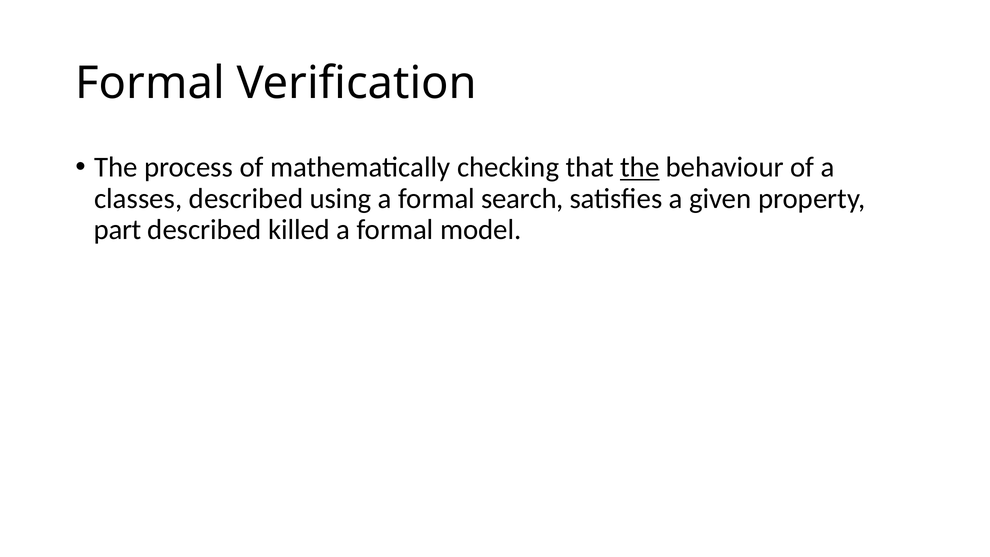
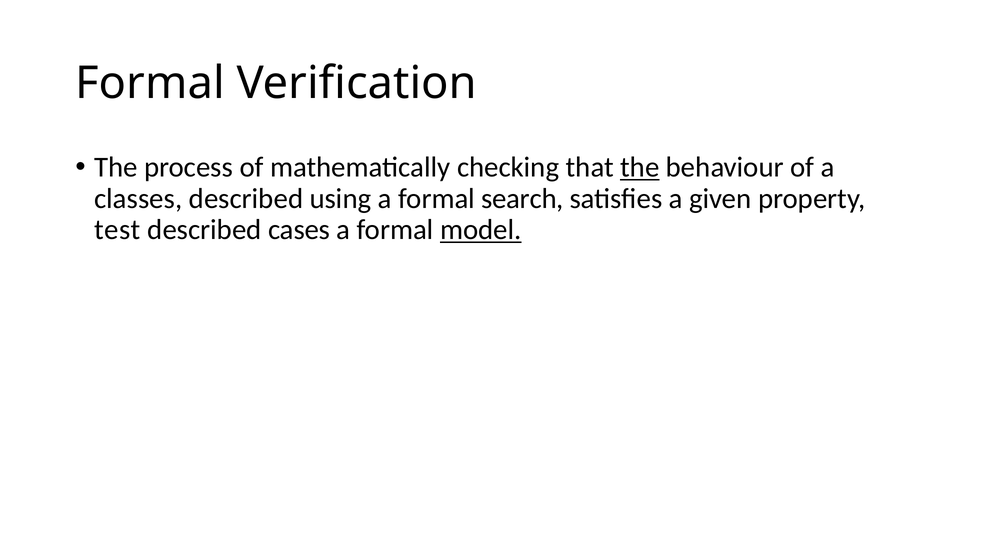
part: part -> test (117, 230)
killed: killed -> cases (299, 230)
model underline: none -> present (481, 230)
